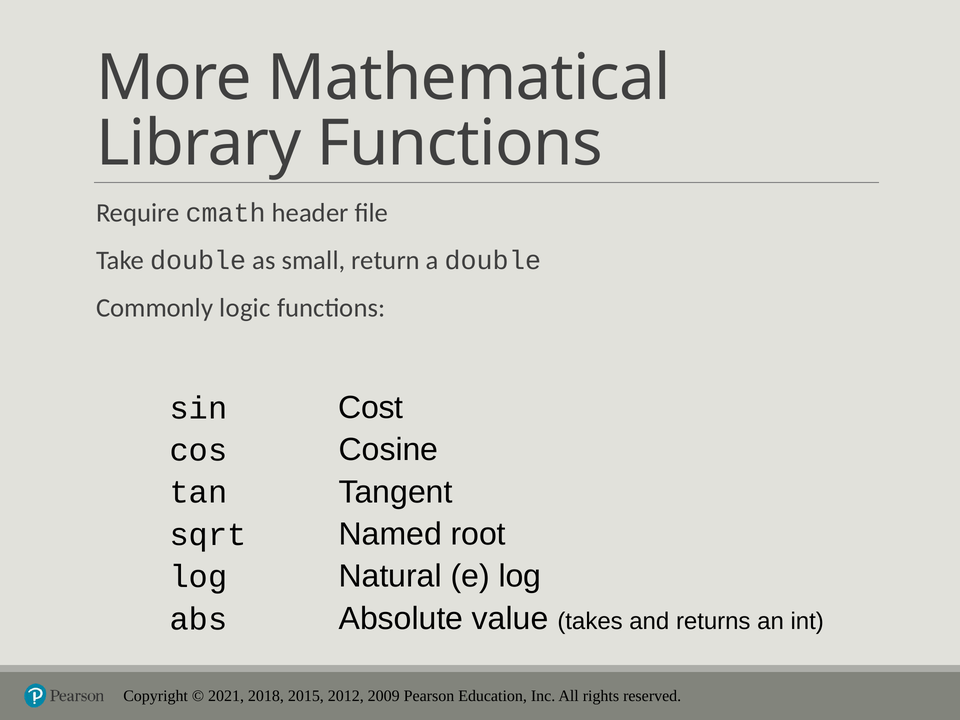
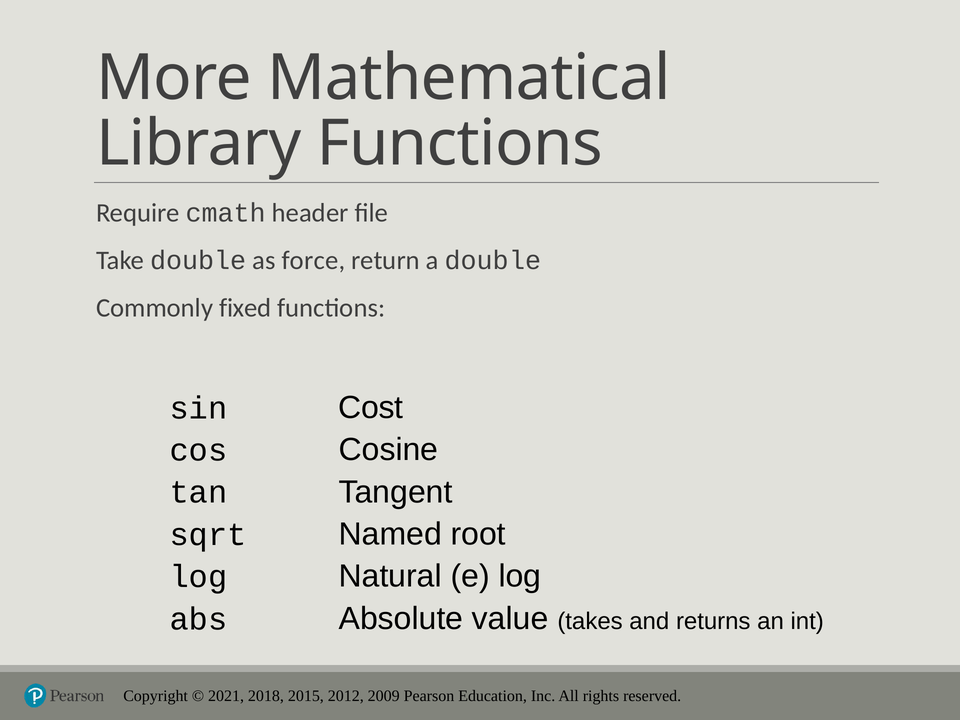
small: small -> force (313, 260)
logic: logic -> fixed (245, 308)
